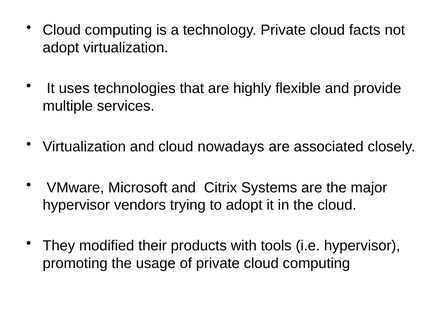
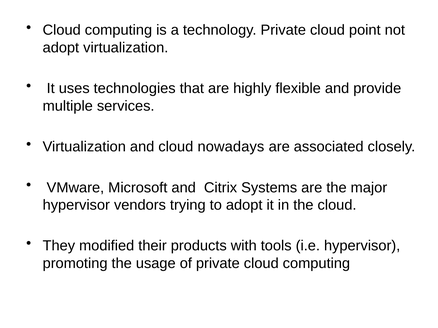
facts: facts -> point (365, 30)
